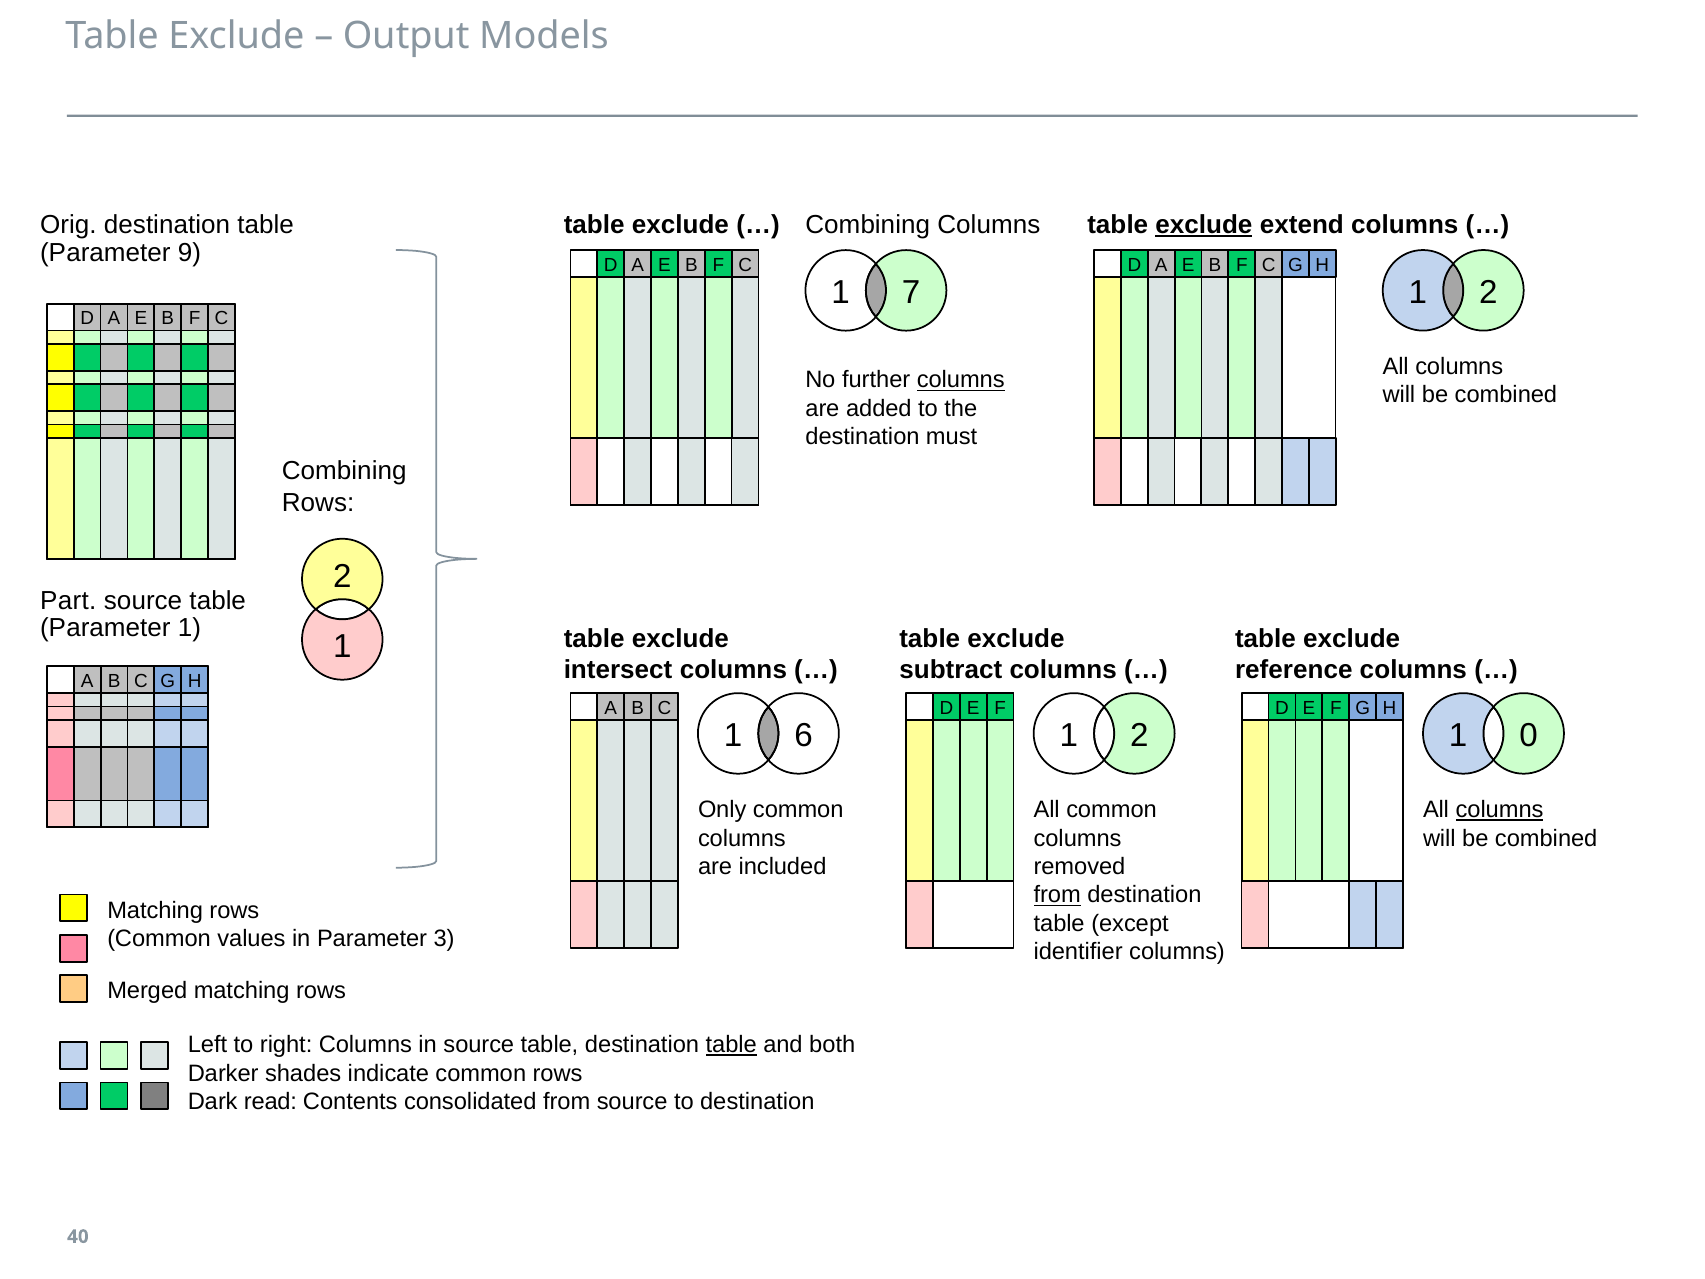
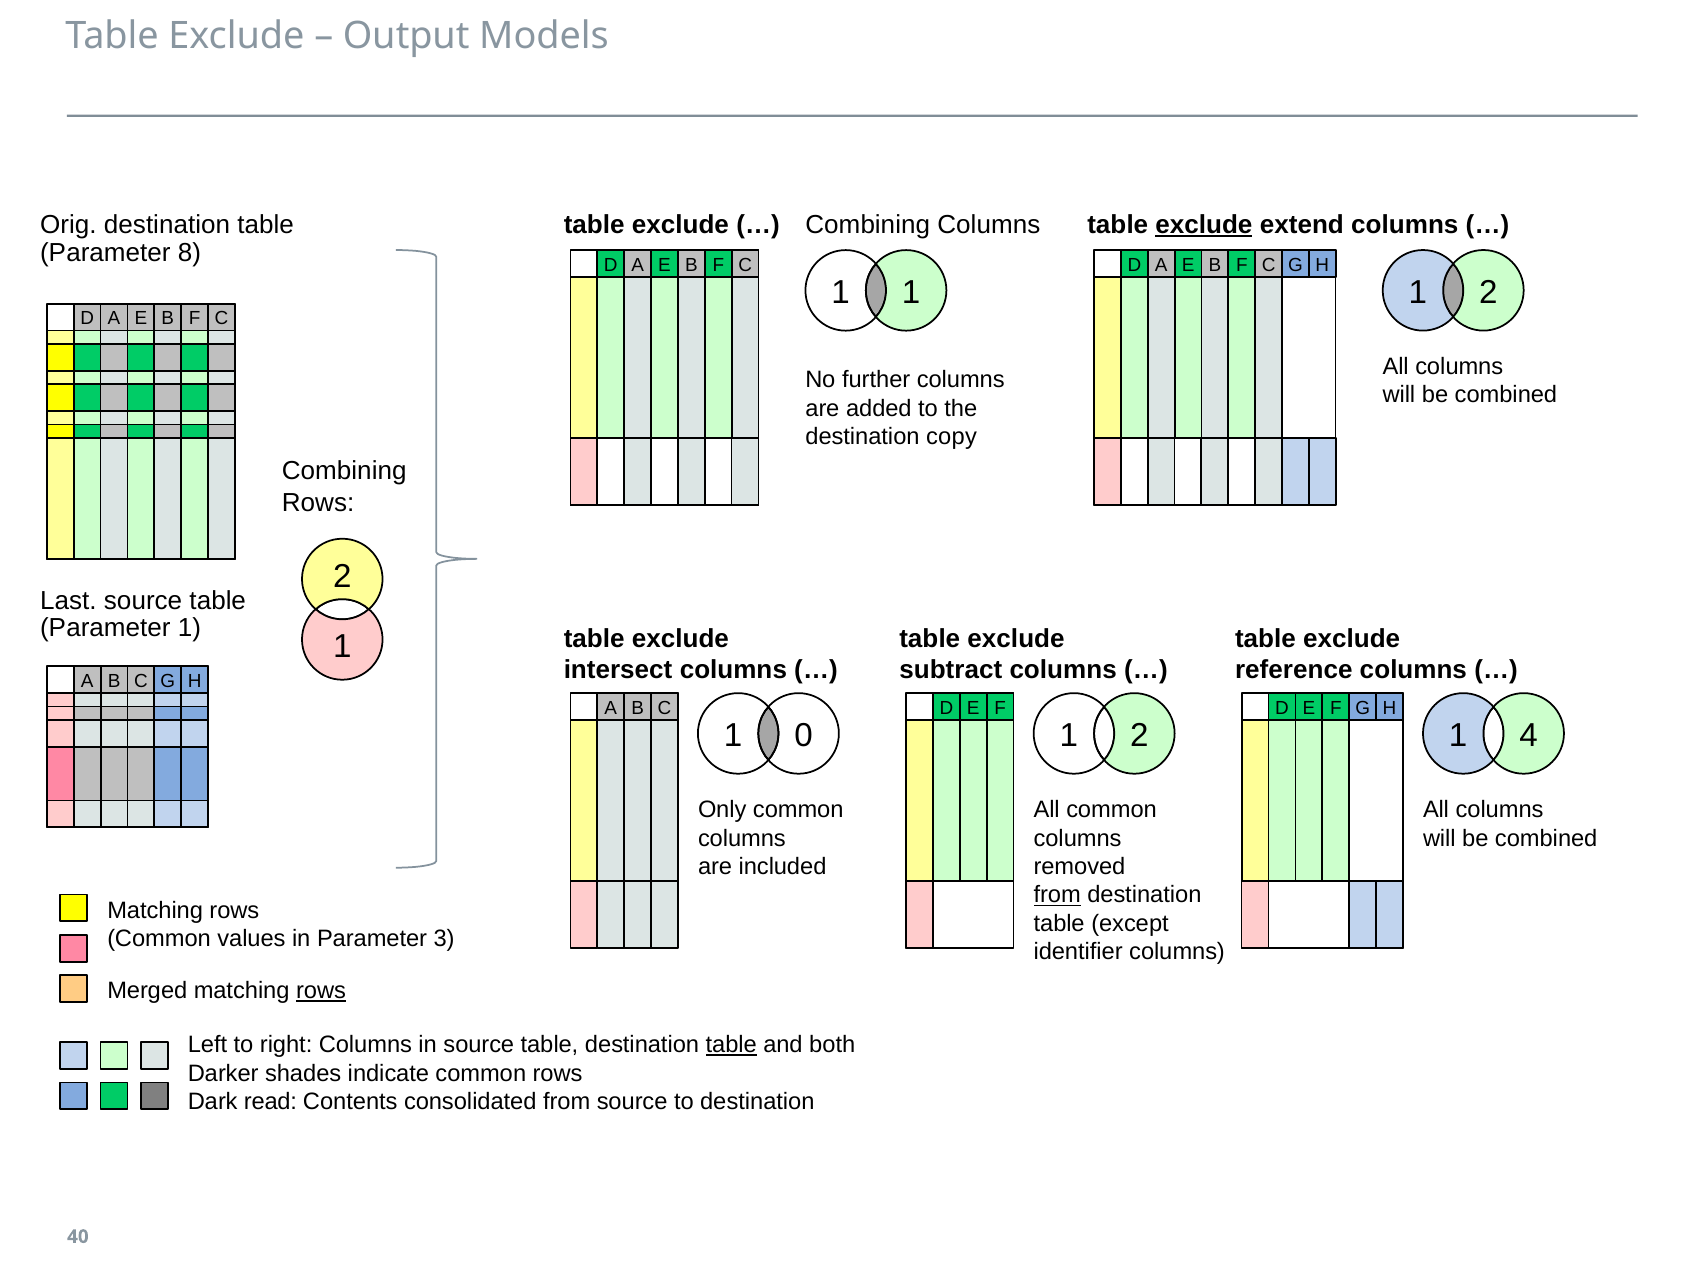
9: 9 -> 8 (189, 253)
7: 7 -> 1 (911, 293)
columns underline: present -> none (961, 380)
must: must -> copy (951, 437)
Part: Part -> Last (68, 601)
6: 6 -> 0 (804, 736)
0: 0 -> 4 (1529, 736)
columns underline: present -> none (1500, 810)
rows underline: none -> present (321, 991)
